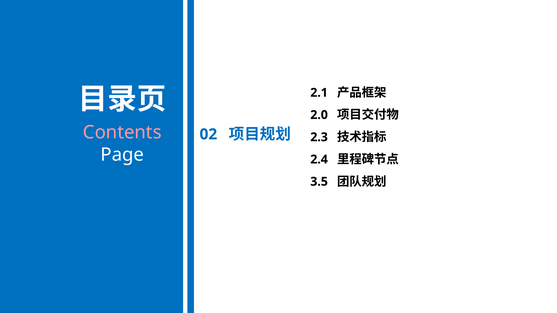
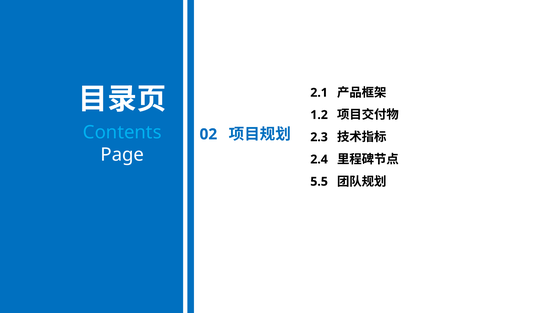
2.0: 2.0 -> 1.2 (319, 115)
Contents colour: pink -> light blue (122, 133)
3.5: 3.5 -> 5.5 (319, 182)
